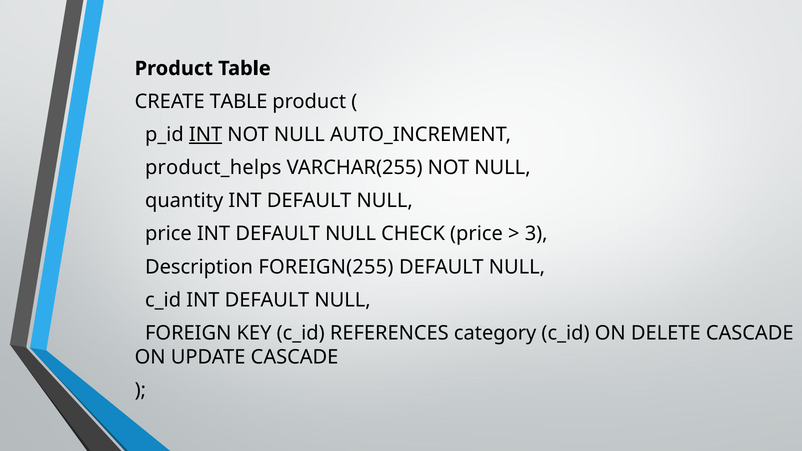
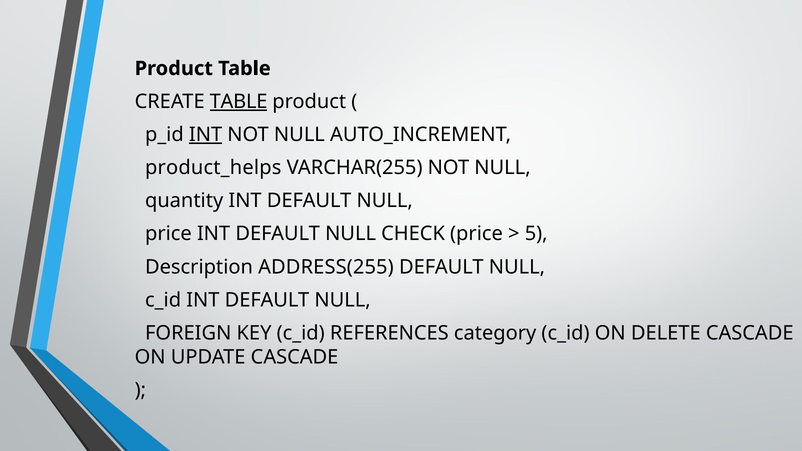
TABLE underline: none -> present (239, 102)
3: 3 -> 5 (536, 234)
FOREIGN(255: FOREIGN(255 -> ADDRESS(255 (326, 267)
